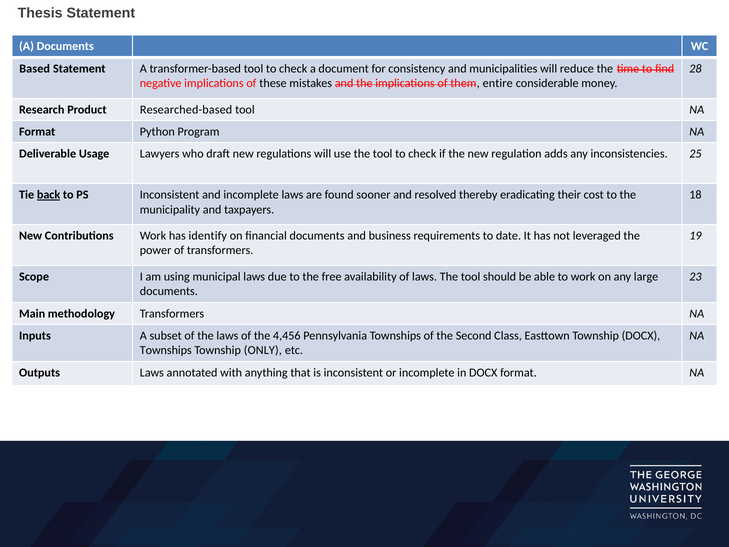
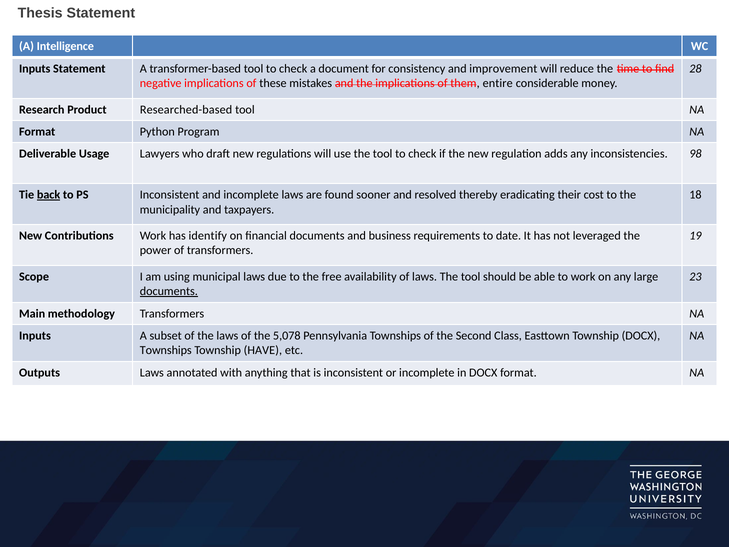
A Documents: Documents -> Intelligence (65, 46)
Based: Based -> Inputs (35, 69)
municipalities: municipalities -> improvement (503, 69)
25: 25 -> 98 (695, 154)
documents underline: none -> present (169, 291)
4,456: 4,456 -> 5,078 (287, 335)
ONLY: ONLY -> HAVE (263, 350)
